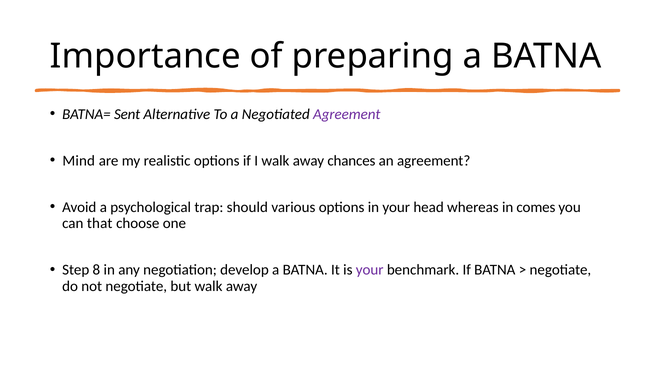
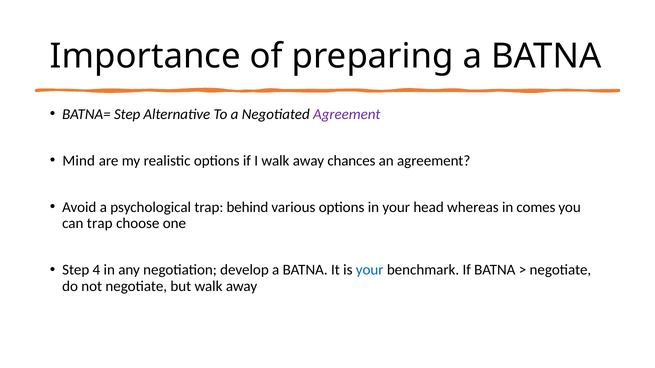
BATNA= Sent: Sent -> Step (127, 114)
should: should -> behind (247, 207)
can that: that -> trap (100, 224)
8: 8 -> 4 (96, 270)
your colour: purple -> blue (370, 270)
